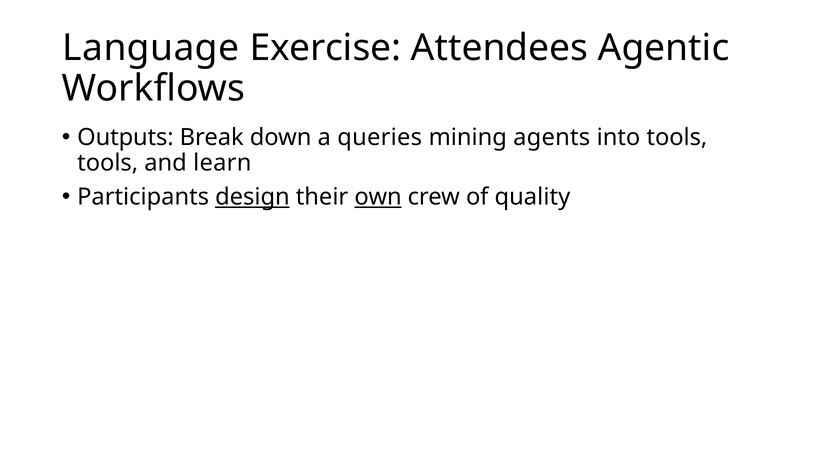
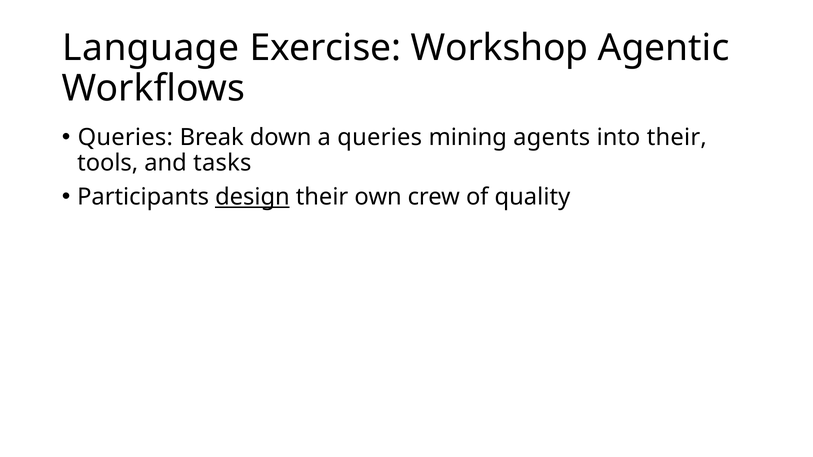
Attendees: Attendees -> Workshop (500, 48)
Outputs: Outputs -> Queries (125, 137)
into tools: tools -> their (677, 137)
learn: learn -> tasks (222, 163)
own underline: present -> none (378, 197)
